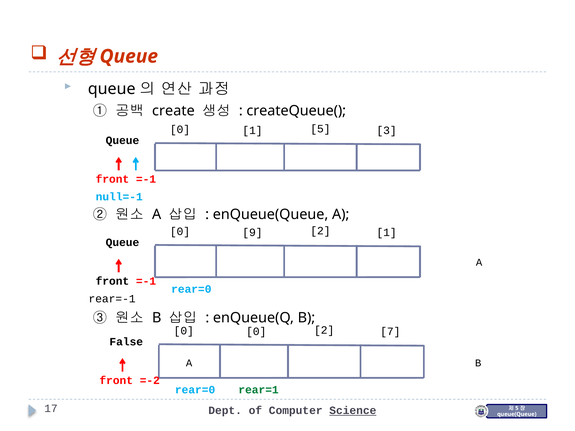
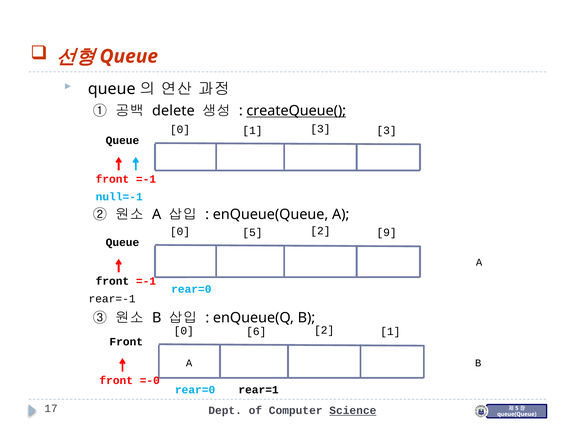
create: create -> delete (173, 111)
createQueue( underline: none -> present (296, 111)
1 5: 5 -> 3 (320, 129)
9: 9 -> 5 (252, 232)
2 1: 1 -> 9 (387, 232)
0 0: 0 -> 6 (256, 332)
2 7: 7 -> 1 (390, 332)
False: False -> Front (126, 342)
=-2: =-2 -> =-0 (150, 381)
rear=1 colour: green -> black (259, 390)
